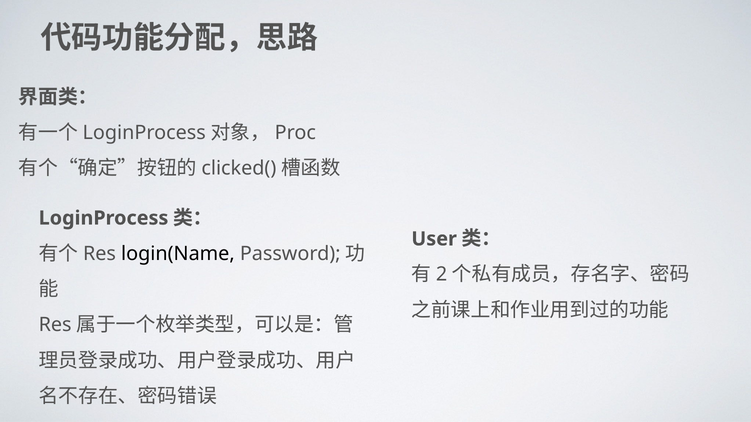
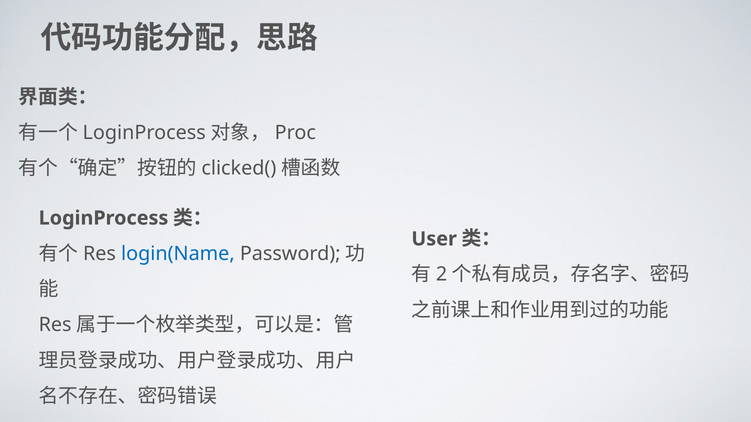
login(Name colour: black -> blue (178, 254)
